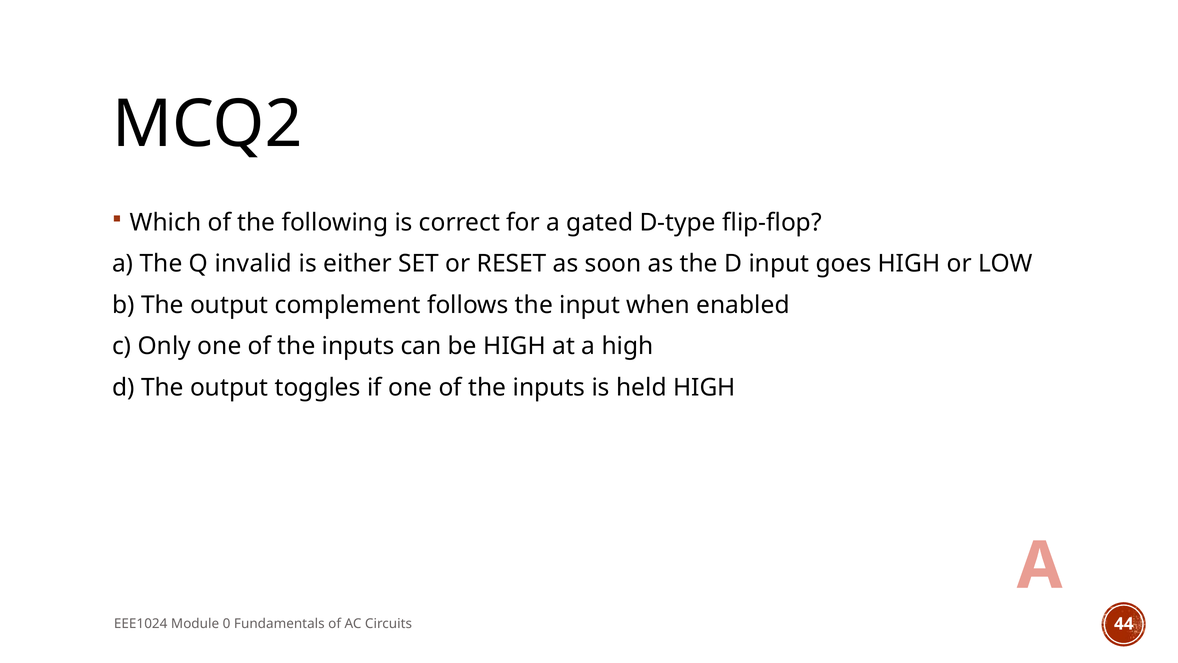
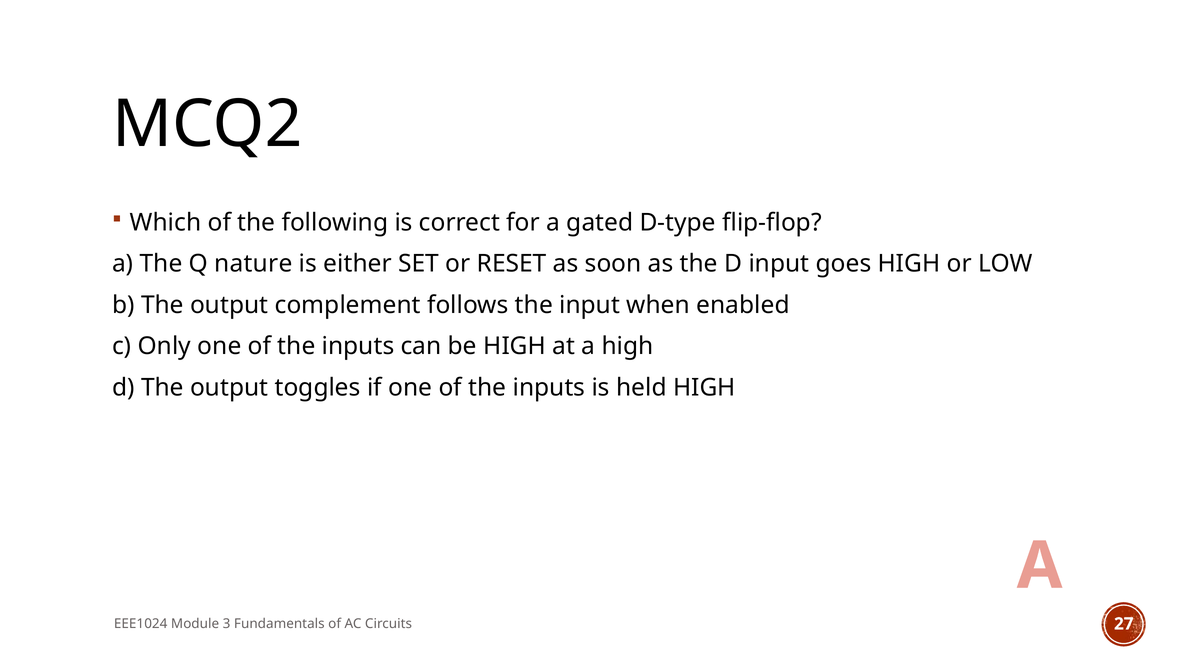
invalid: invalid -> nature (253, 264)
0: 0 -> 3 (226, 624)
44: 44 -> 27 (1124, 623)
